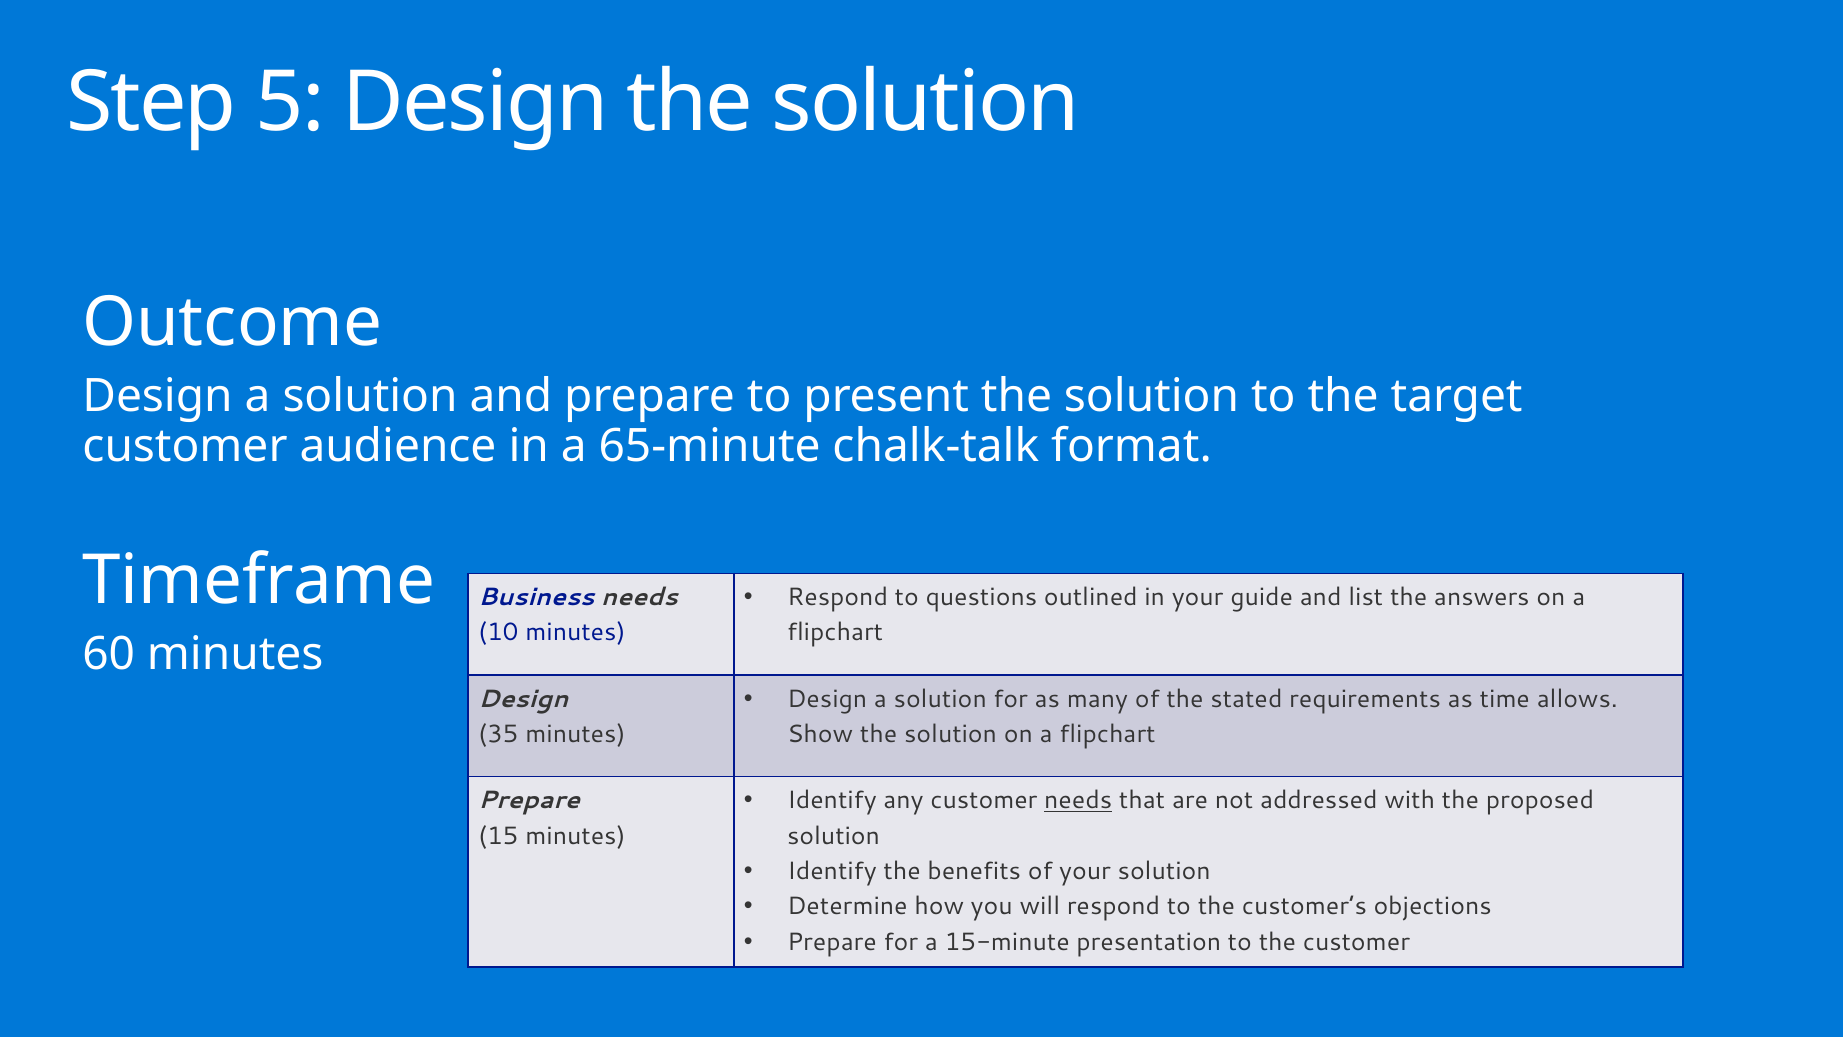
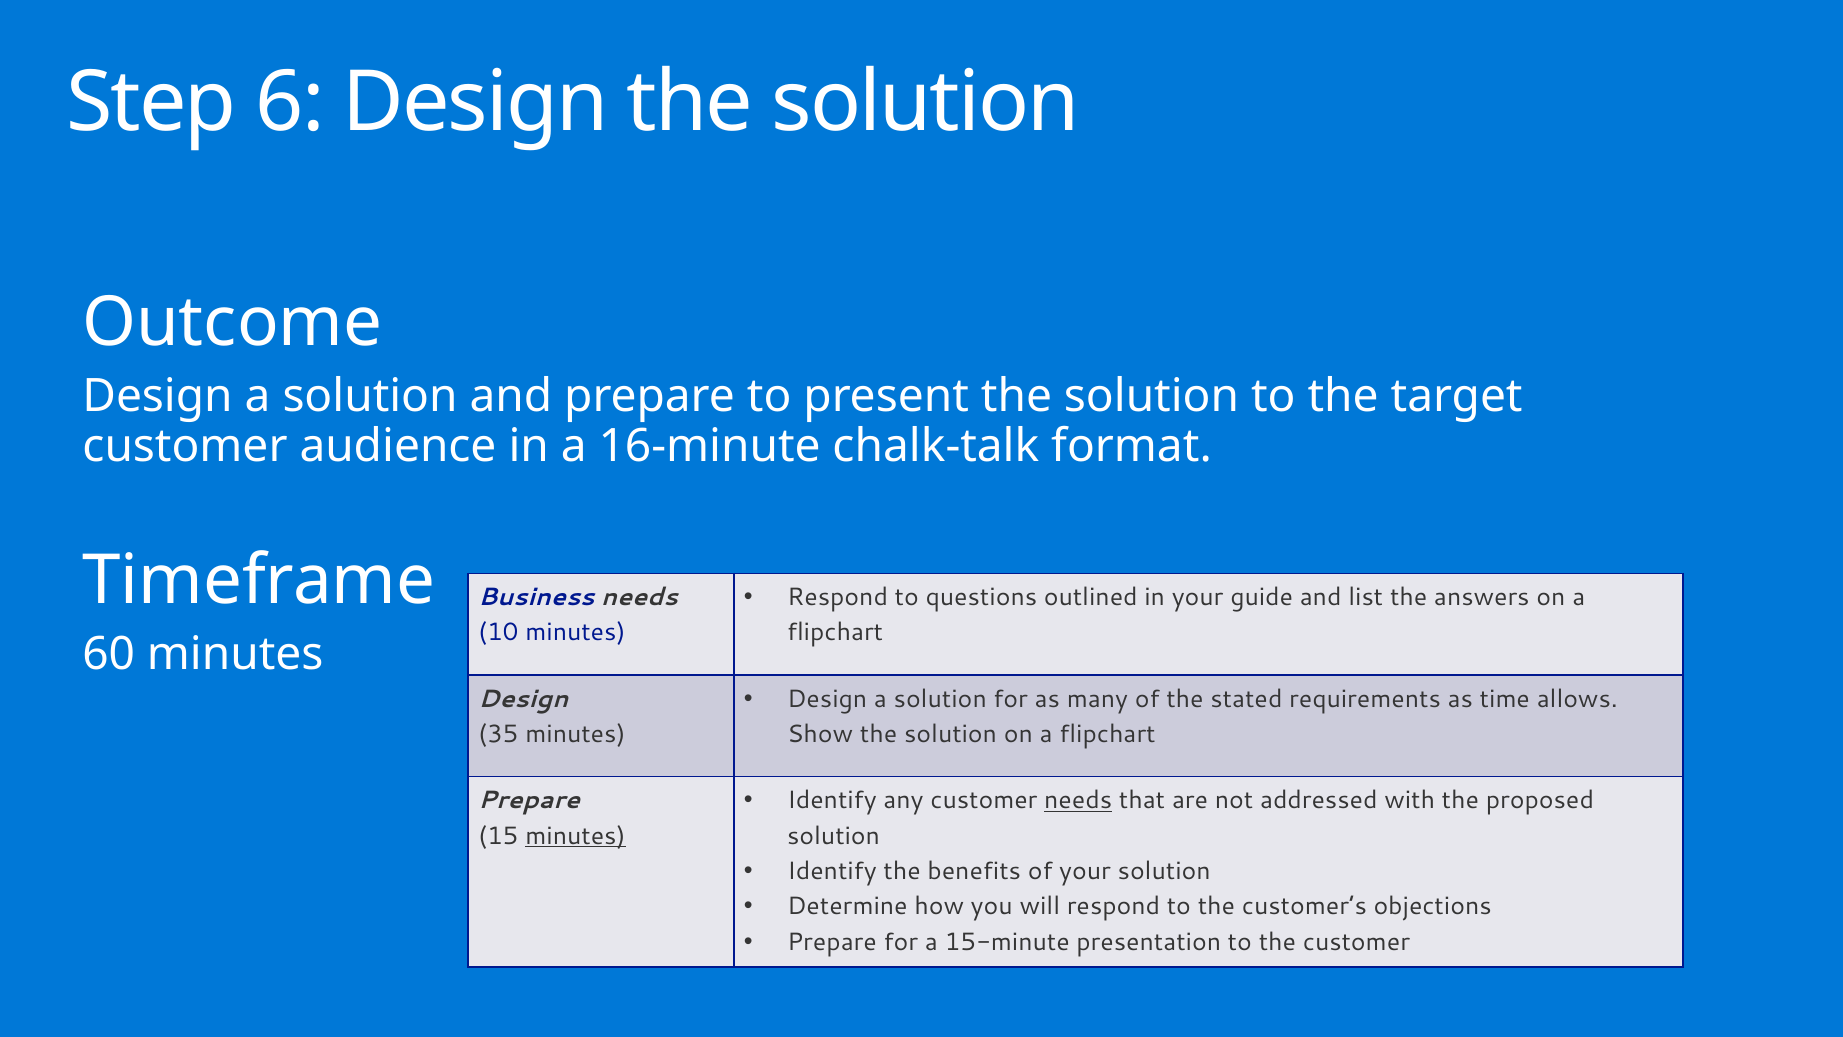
5: 5 -> 6 (290, 103)
65-minute: 65-minute -> 16-minute (710, 446)
minutes underline: none -> present (575, 836)
